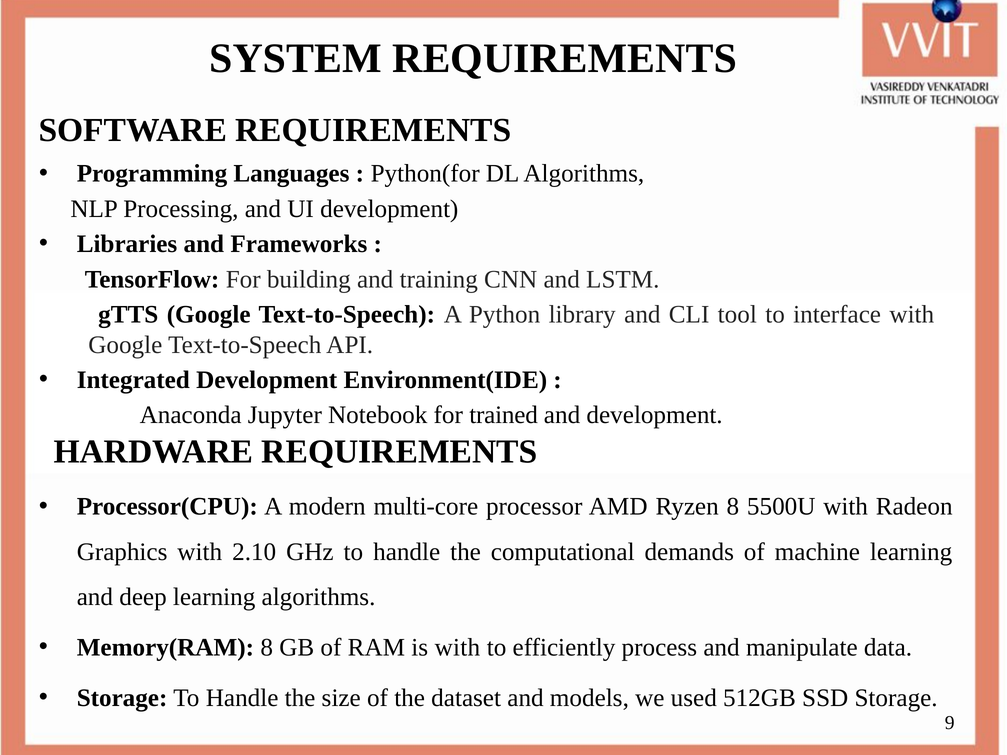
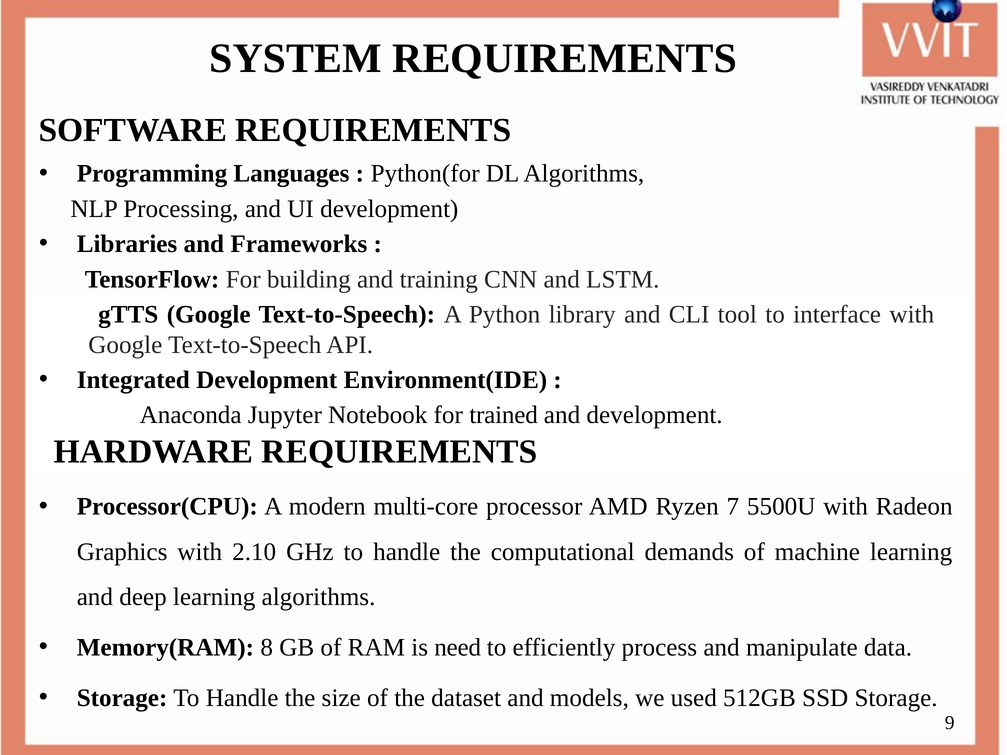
Ryzen 8: 8 -> 7 (733, 507)
is with: with -> need (458, 648)
